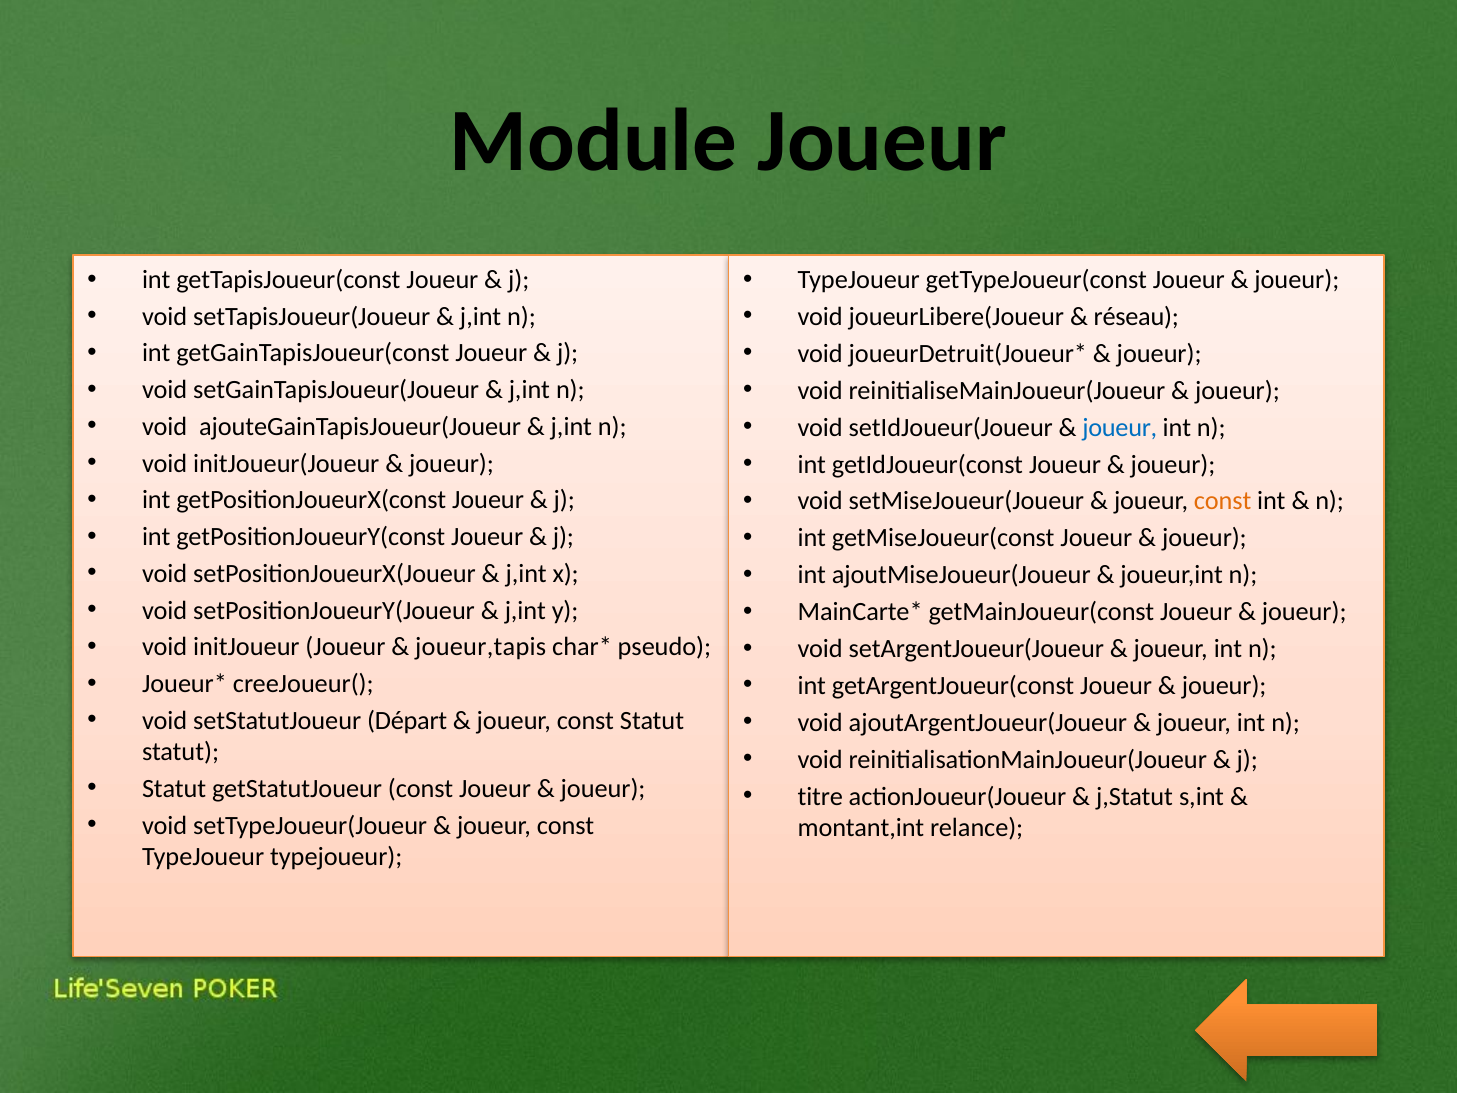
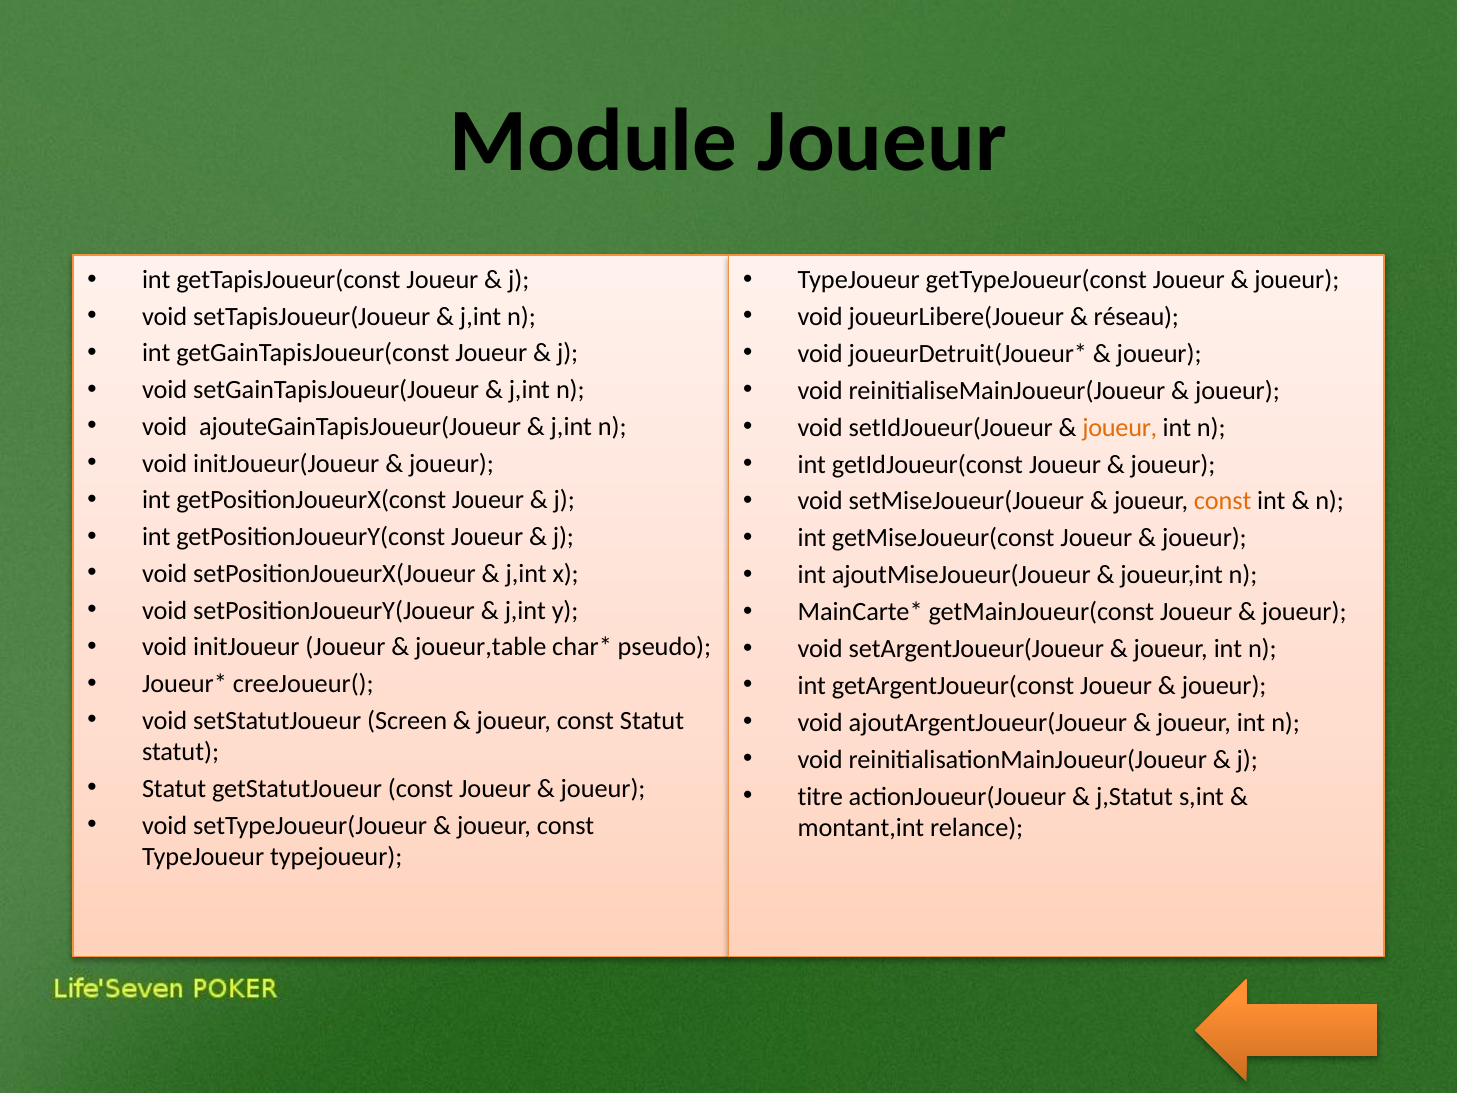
joueur colour: blue -> orange (1120, 427)
joueur,tapis: joueur,tapis -> joueur,table (481, 647)
Départ: Départ -> Screen (407, 720)
